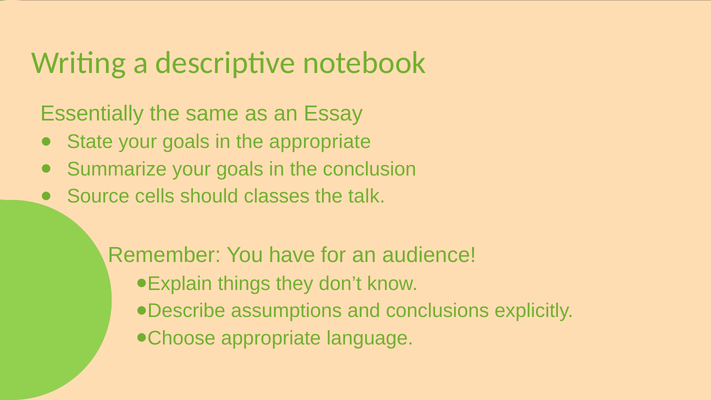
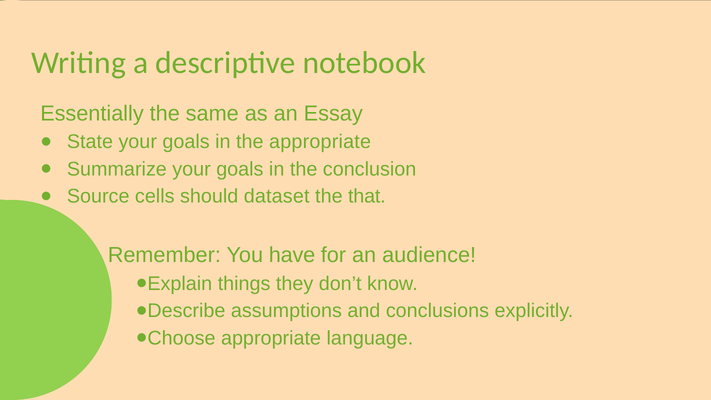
classes: classes -> dataset (277, 196)
talk: talk -> that (367, 196)
